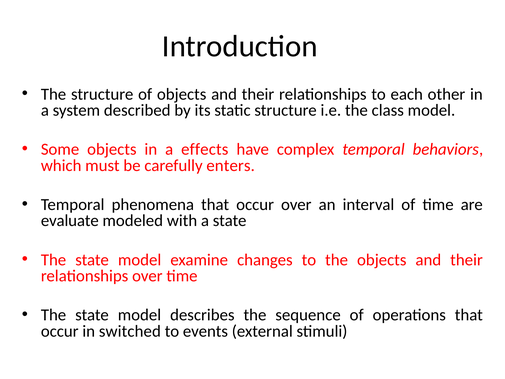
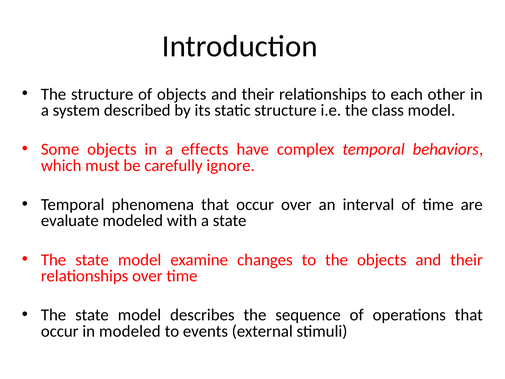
enters: enters -> ignore (231, 165)
in switched: switched -> modeled (130, 331)
